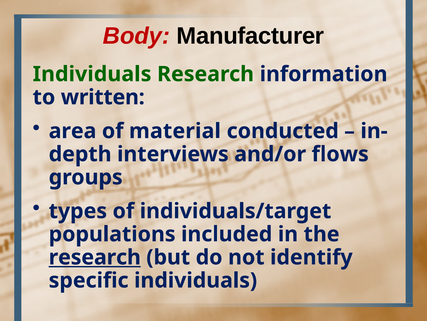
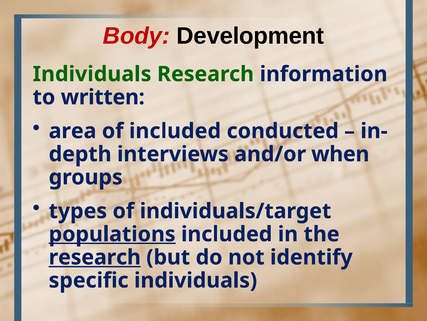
Manufacturer: Manufacturer -> Development (250, 36)
of material: material -> included (175, 131)
flows: flows -> when (340, 154)
populations underline: none -> present (112, 234)
